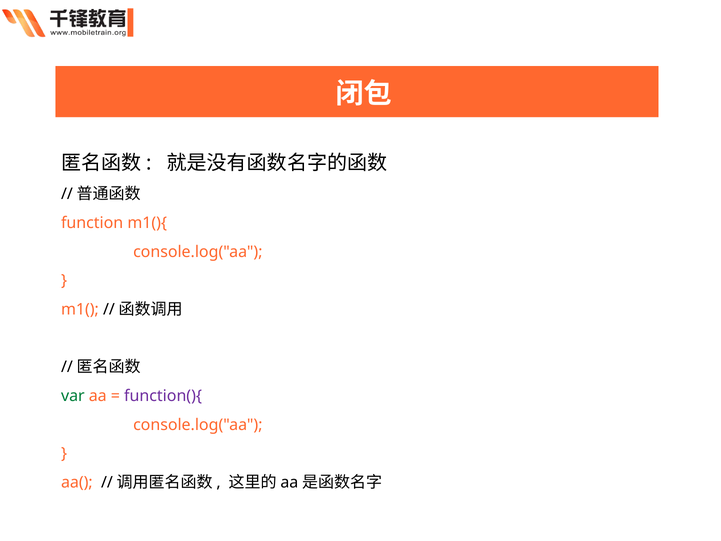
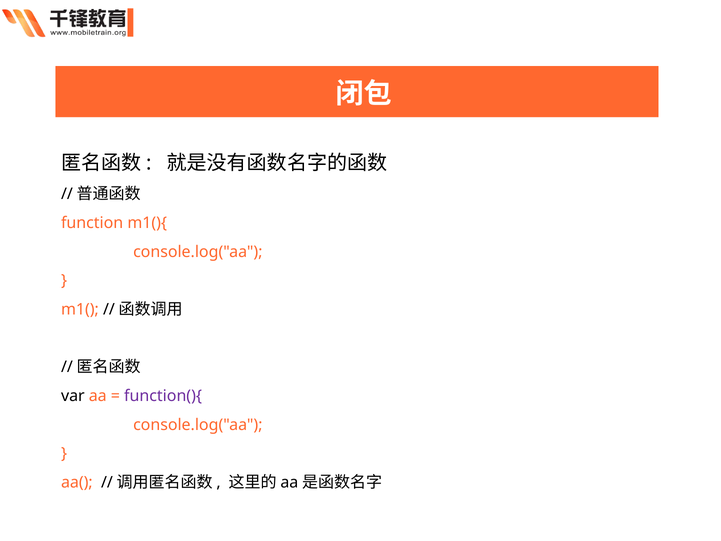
var colour: green -> black (73, 396)
